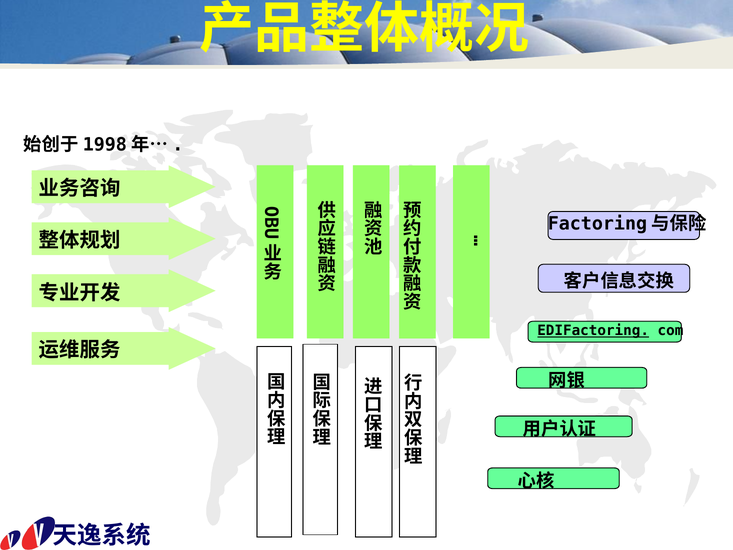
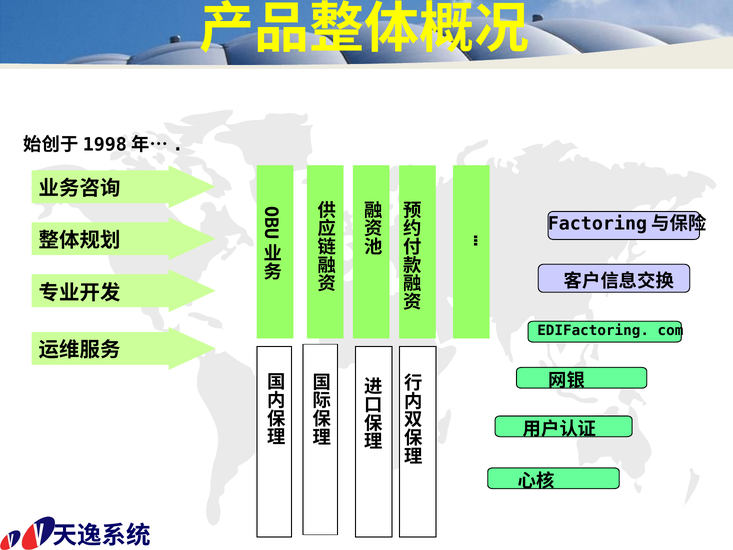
EDIFactoring underline: present -> none (593, 331)
